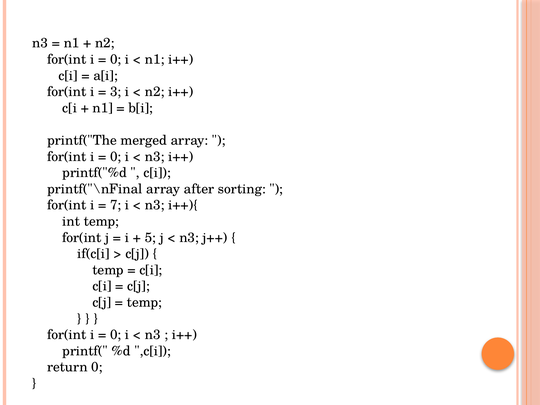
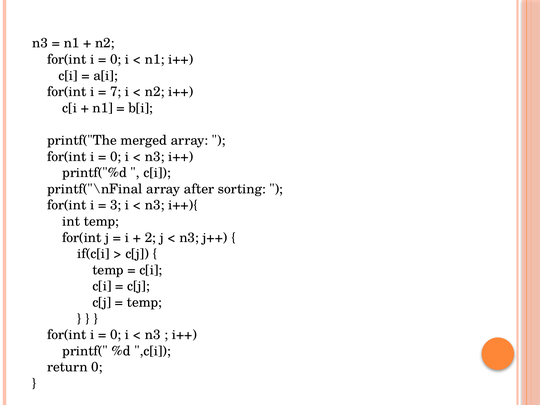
3: 3 -> 7 (116, 92)
7: 7 -> 3 (116, 205)
5: 5 -> 2 (150, 238)
